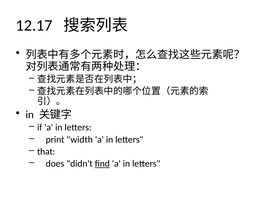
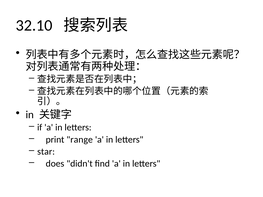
12.17: 12.17 -> 32.10 (34, 25)
width: width -> range (80, 140)
that: that -> star (46, 152)
ﬁnd underline: present -> none (102, 164)
